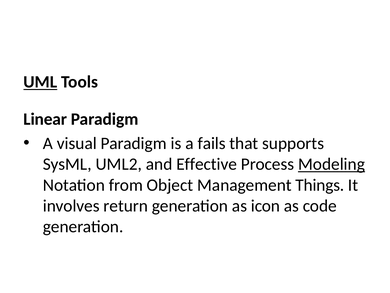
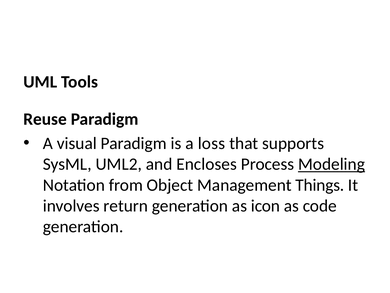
UML underline: present -> none (40, 82)
Linear: Linear -> Reuse (45, 119)
fails: fails -> loss (211, 143)
Effective: Effective -> Encloses (207, 164)
